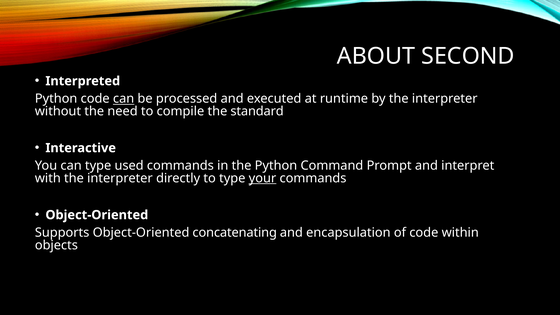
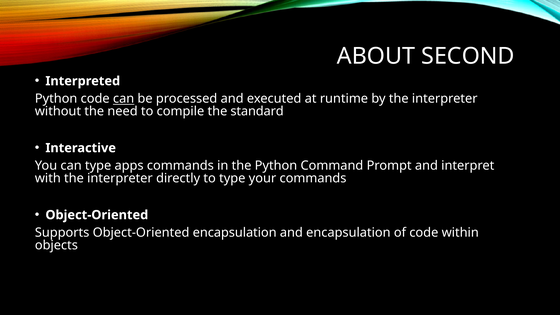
used: used -> apps (129, 166)
your underline: present -> none (262, 178)
Object-Oriented concatenating: concatenating -> encapsulation (235, 233)
